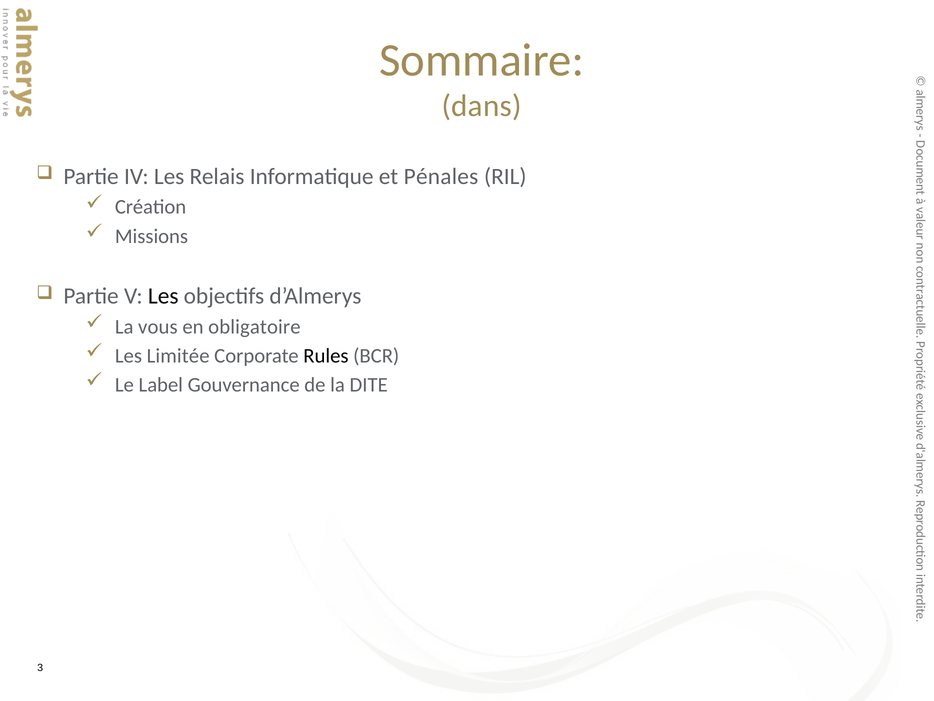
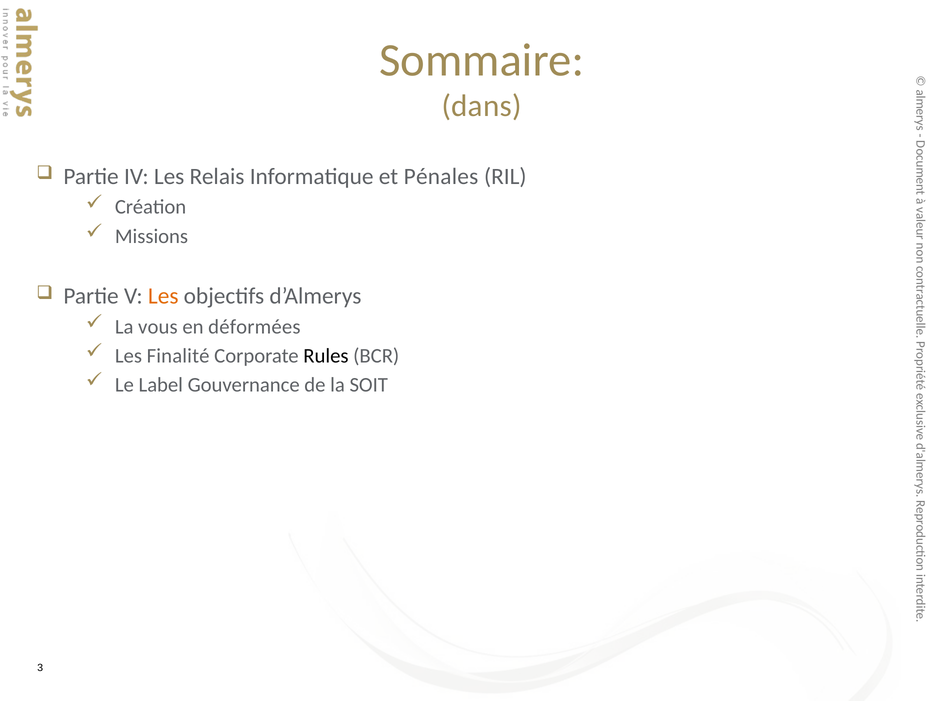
Les colour: black -> orange (163, 296)
obligatoire: obligatoire -> déformées (254, 327)
Limitée: Limitée -> Finalité (178, 356)
DITE: DITE -> SOIT (369, 385)
